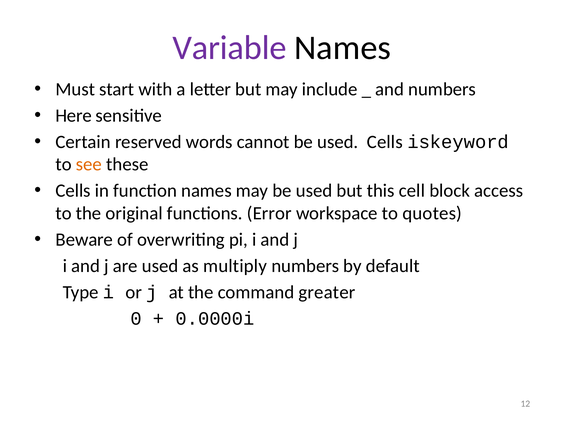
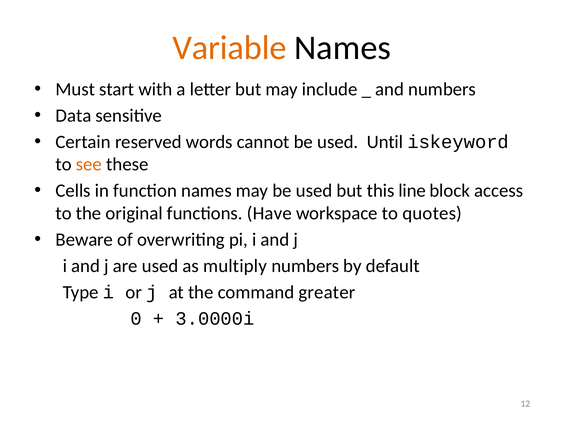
Variable colour: purple -> orange (230, 48)
Here: Here -> Data (73, 116)
used Cells: Cells -> Until (385, 142)
cell: cell -> line (412, 191)
Error: Error -> Have (269, 213)
0.0000i: 0.0000i -> 3.0000i (215, 319)
